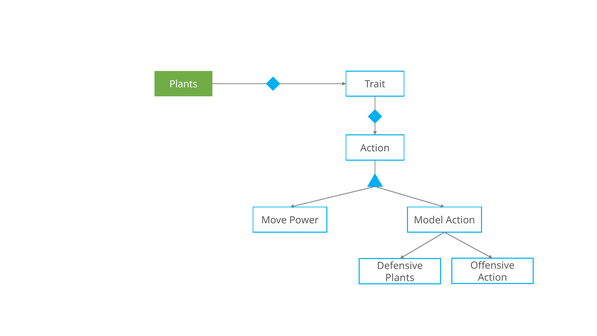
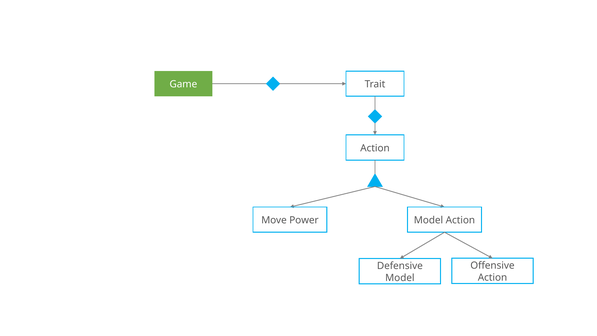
Plants: Plants -> Game (183, 84)
Plants: Plants -> Model (400, 278)
